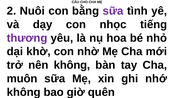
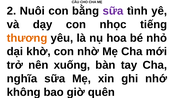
thương colour: purple -> orange (27, 38)
nên không: không -> xuống (72, 65)
muôn: muôn -> nghĩa (22, 79)
